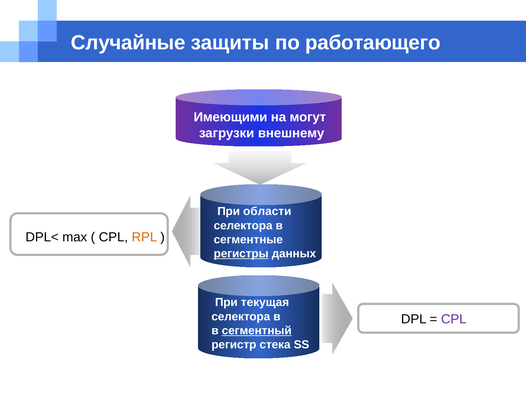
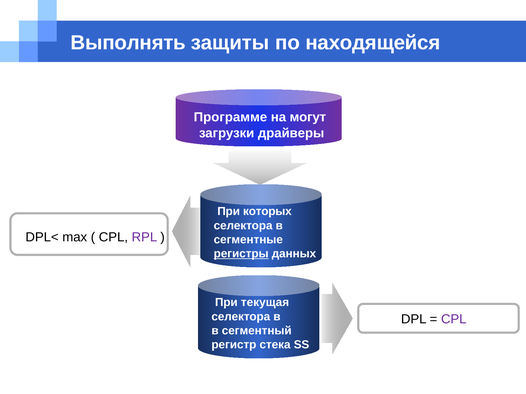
Случайные: Случайные -> Выполнять (128, 43)
работающего: работающего -> находящейся (373, 43)
Имеющими: Имеющими -> Программе (230, 117)
внешнему: внешнему -> драйверы (291, 133)
области: области -> которых (267, 212)
RPL colour: orange -> purple (144, 237)
сегментный underline: present -> none (257, 331)
